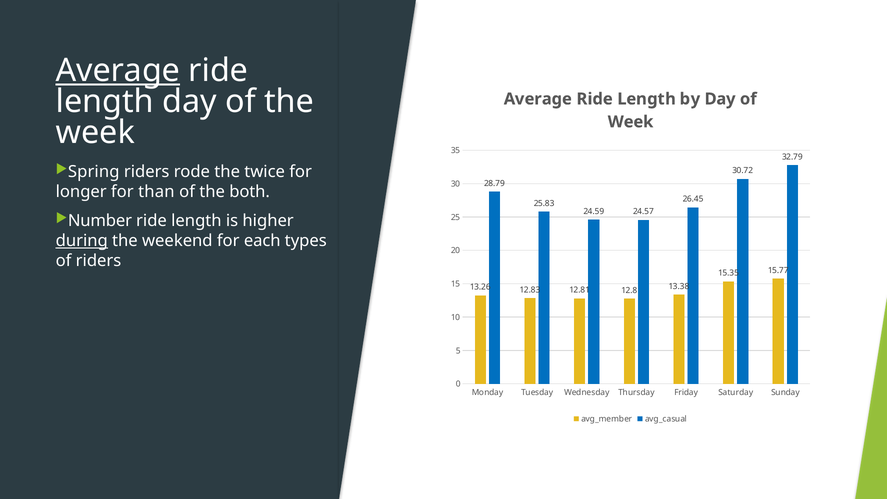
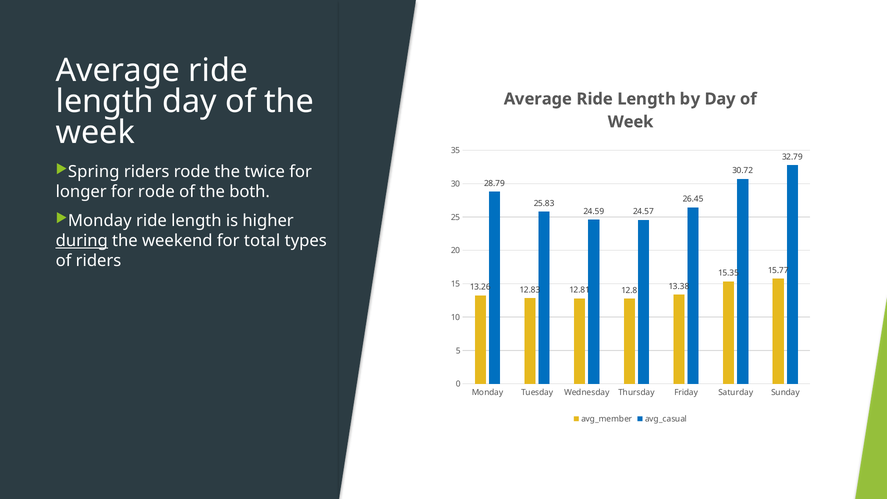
Average underline: present -> none (118, 71)
for than: than -> rode (156, 192)
Number: Number -> Monday (100, 221)
each: each -> total (262, 241)
